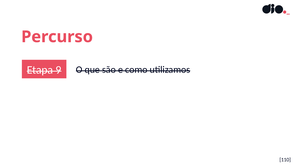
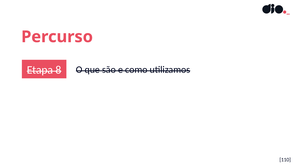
9: 9 -> 8 (58, 70)
